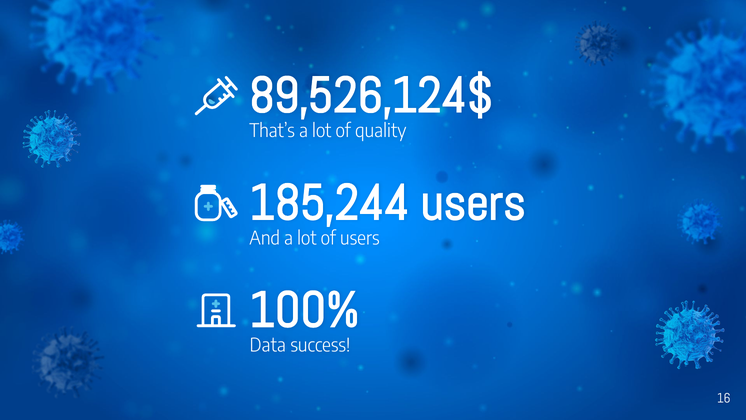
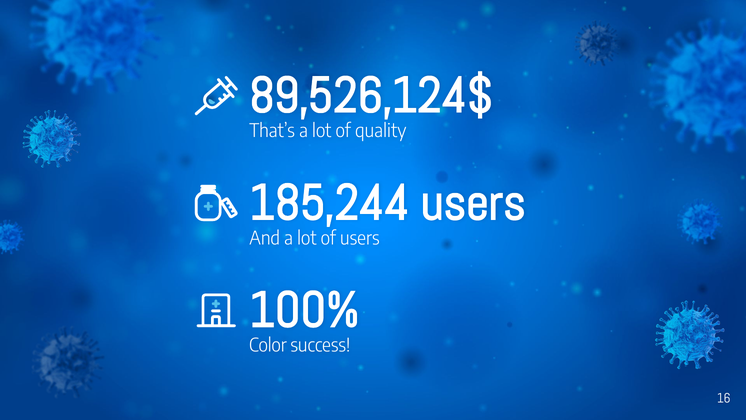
Data: Data -> Color (268, 345)
